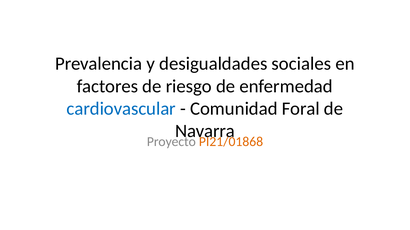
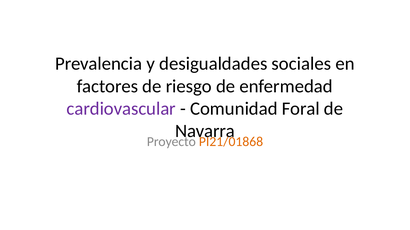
cardiovascular colour: blue -> purple (121, 109)
